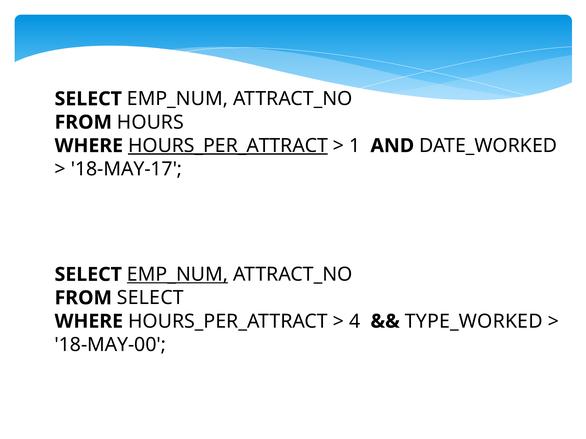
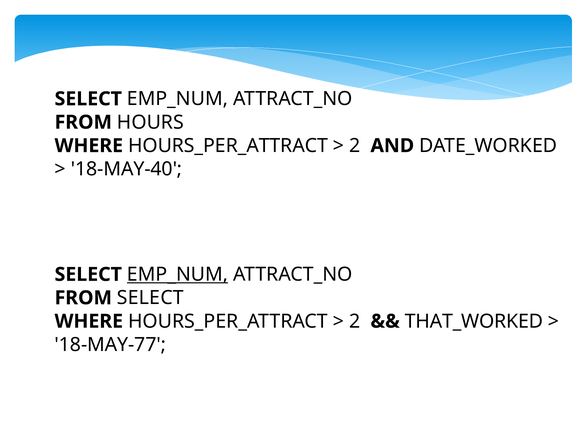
HOURS_PER_ATTRACT underline: present -> none (228, 146)
1: 1 -> 2 (355, 146)
18-MAY-17: 18-MAY-17 -> 18-MAY-40 (127, 169)
4: 4 -> 2 (355, 322)
TYPE_WORKED: TYPE_WORKED -> THAT_WORKED (474, 322)
18-MAY-00: 18-MAY-00 -> 18-MAY-77 (110, 345)
